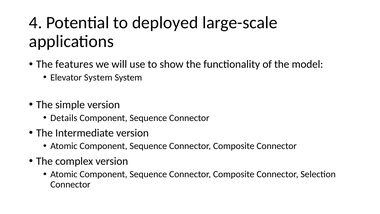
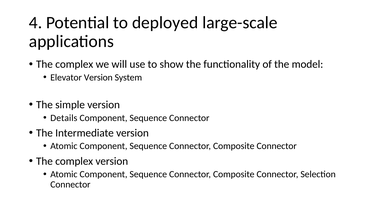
features: features -> complex (74, 64)
Elevator System: System -> Version (98, 77)
